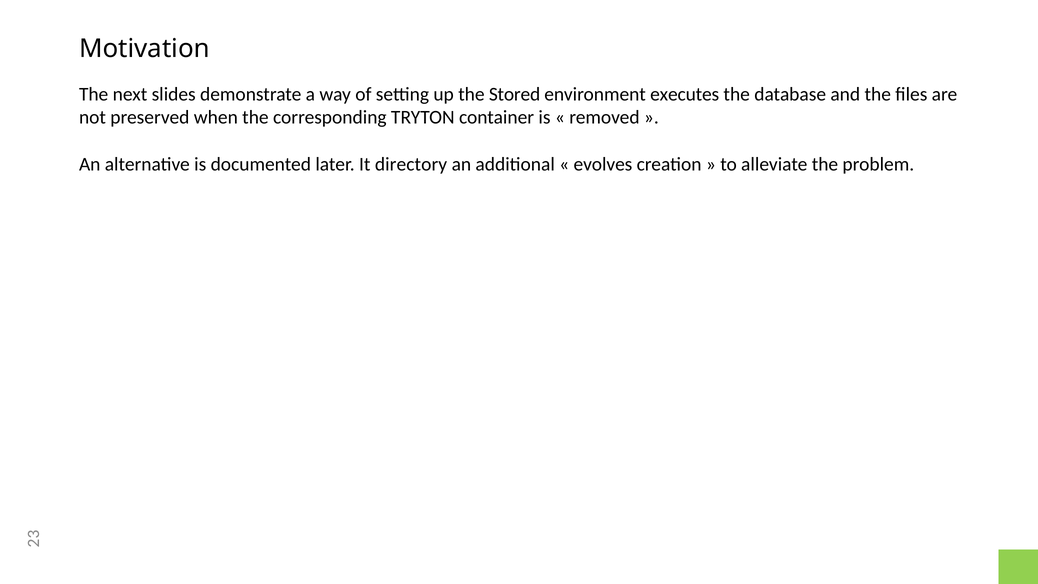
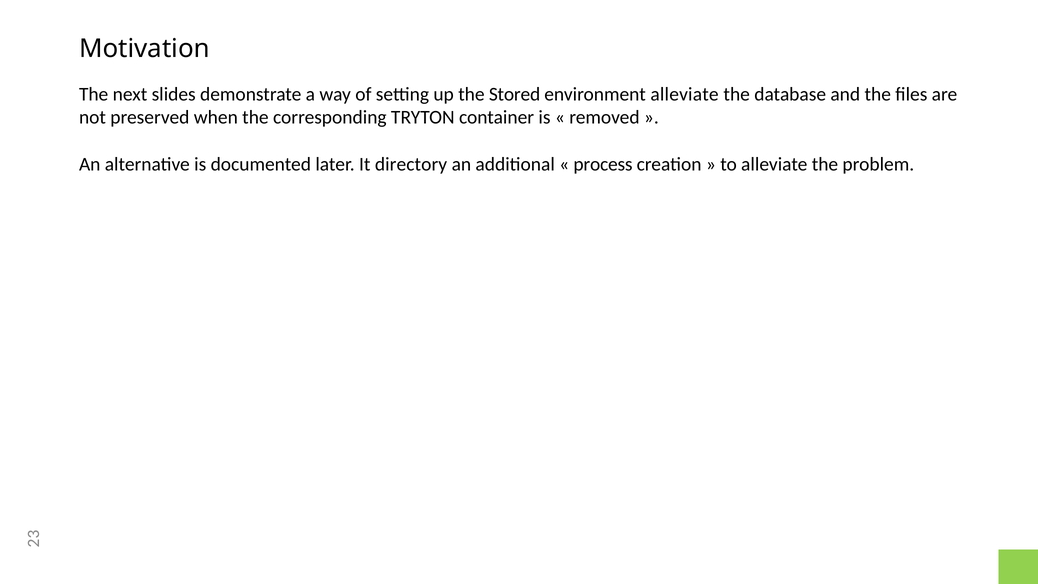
environment executes: executes -> alleviate (685, 94)
evolves: evolves -> process (603, 164)
